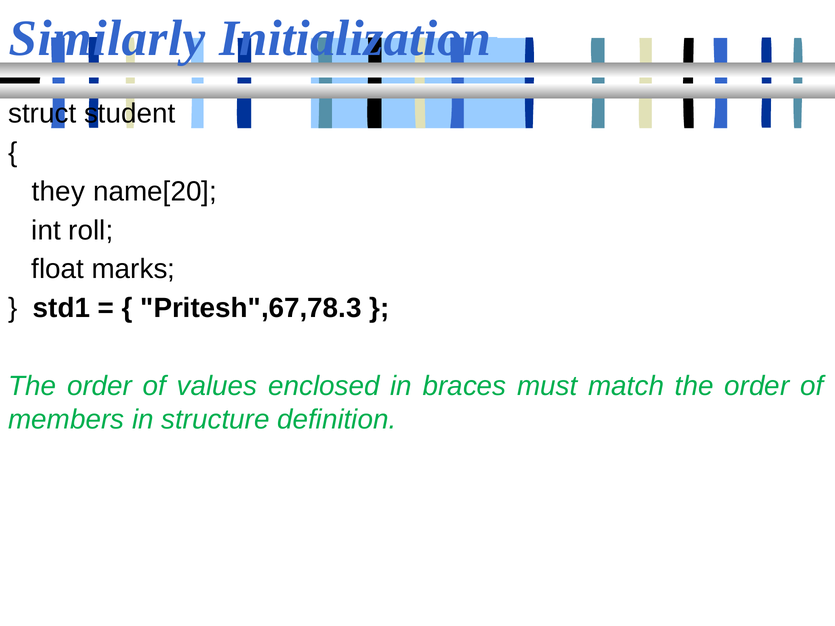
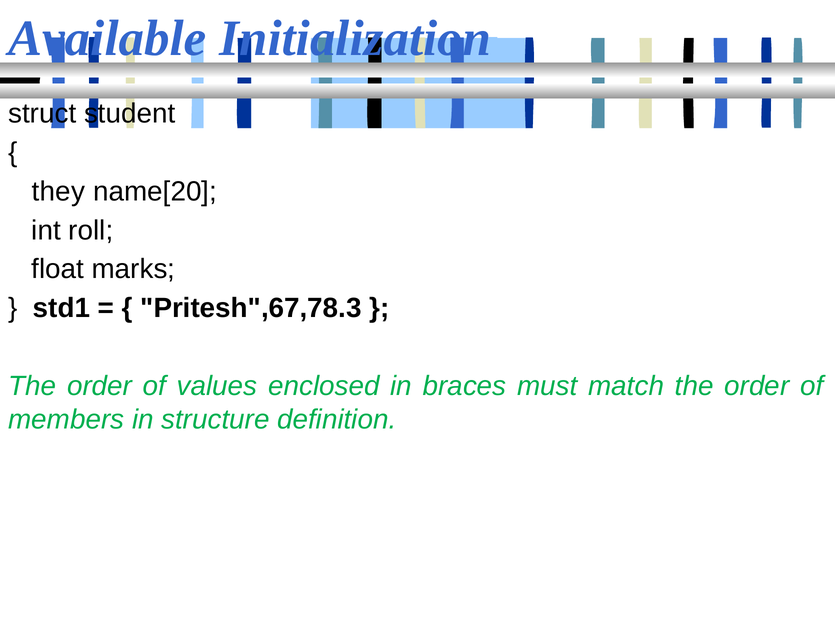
Similarly: Similarly -> Available (107, 38)
